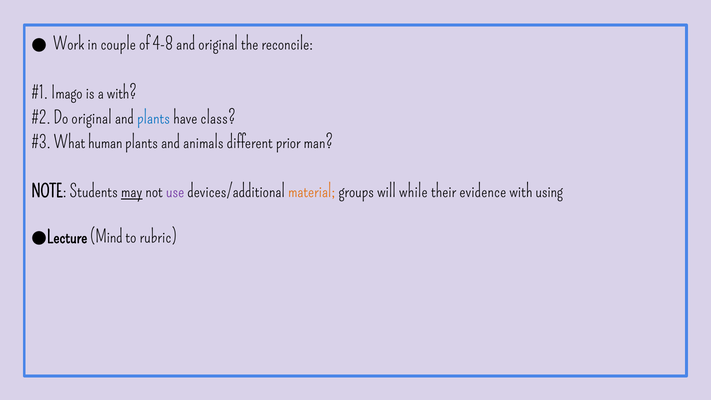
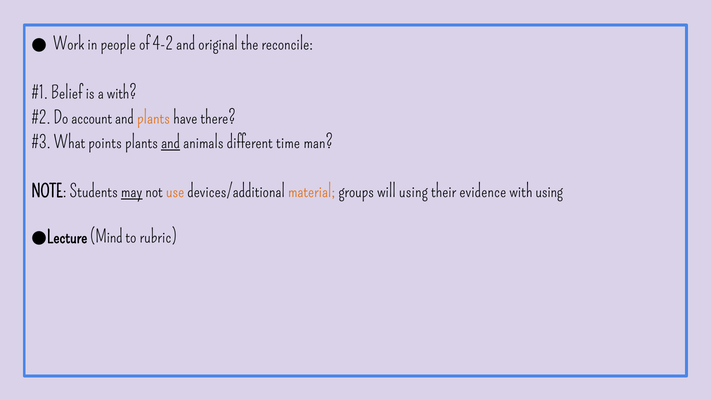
couple: couple -> people (118, 44)
4-8: 4-8 -> 4-2 (163, 44)
Imago: Imago -> Belief (67, 93)
Do original: original -> account (92, 118)
plants colour: blue -> orange (154, 118)
class: class -> there (218, 118)
human: human -> points (105, 142)
and underline: none -> present (171, 142)
prior: prior -> time (288, 142)
use colour: purple -> orange (175, 191)
will while: while -> using (413, 191)
